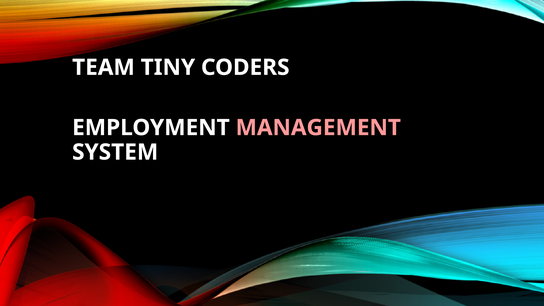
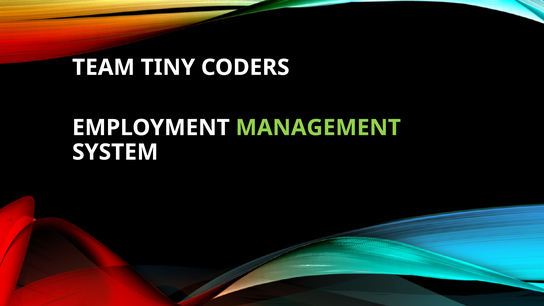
MANAGEMENT colour: pink -> light green (318, 128)
